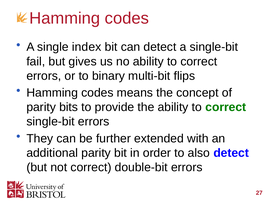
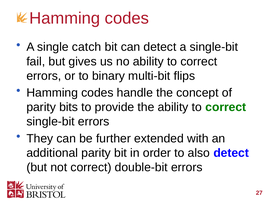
index: index -> catch (87, 47)
means: means -> handle (135, 93)
